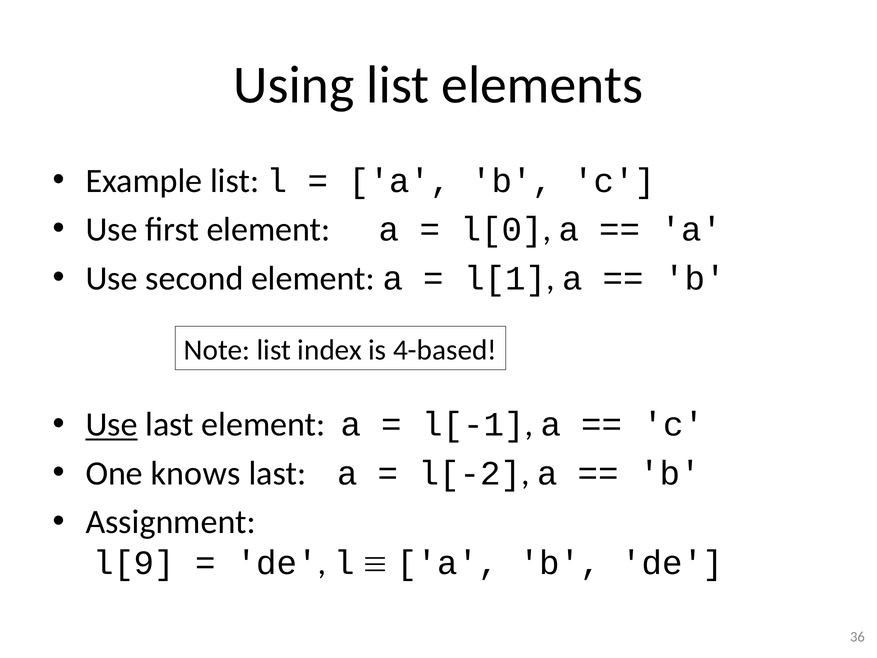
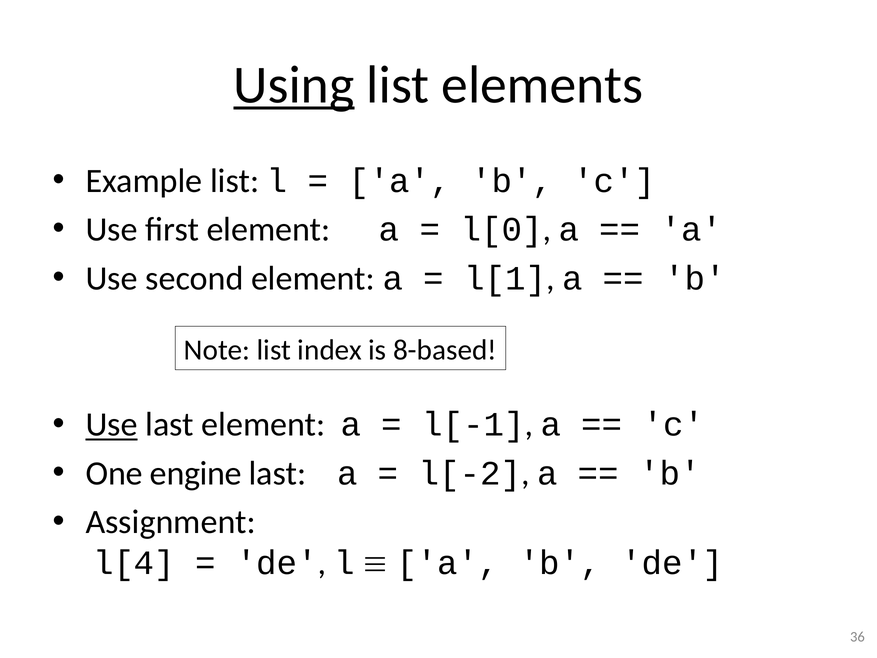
Using underline: none -> present (294, 85)
4-based: 4-based -> 8-based (445, 350)
knows: knows -> engine (196, 473)
l[9: l[9 -> l[4 (134, 563)
